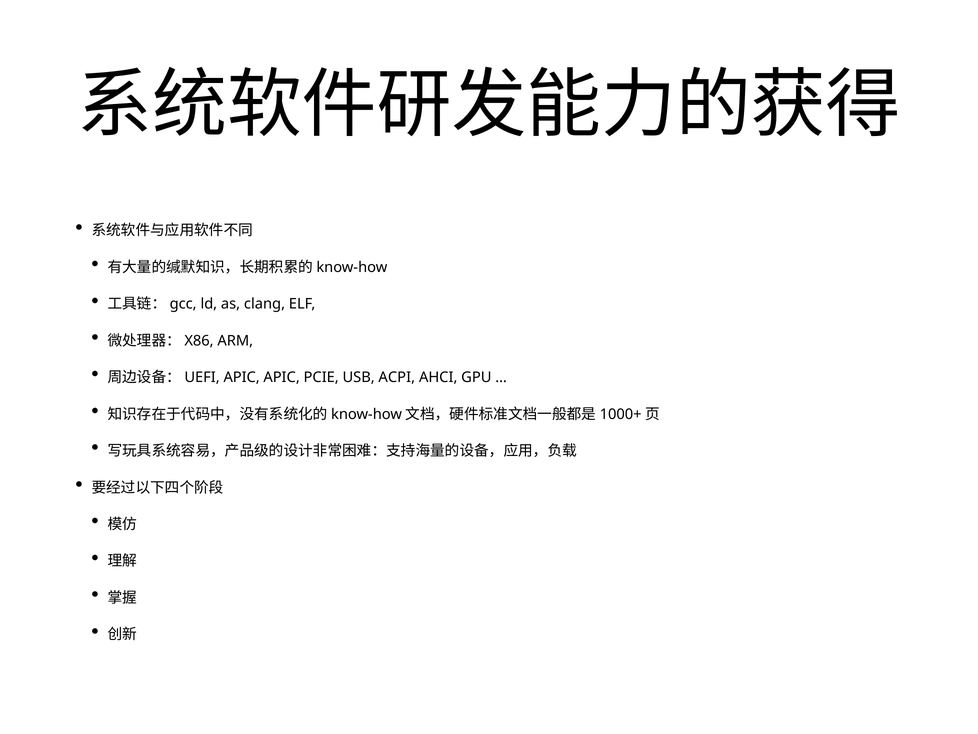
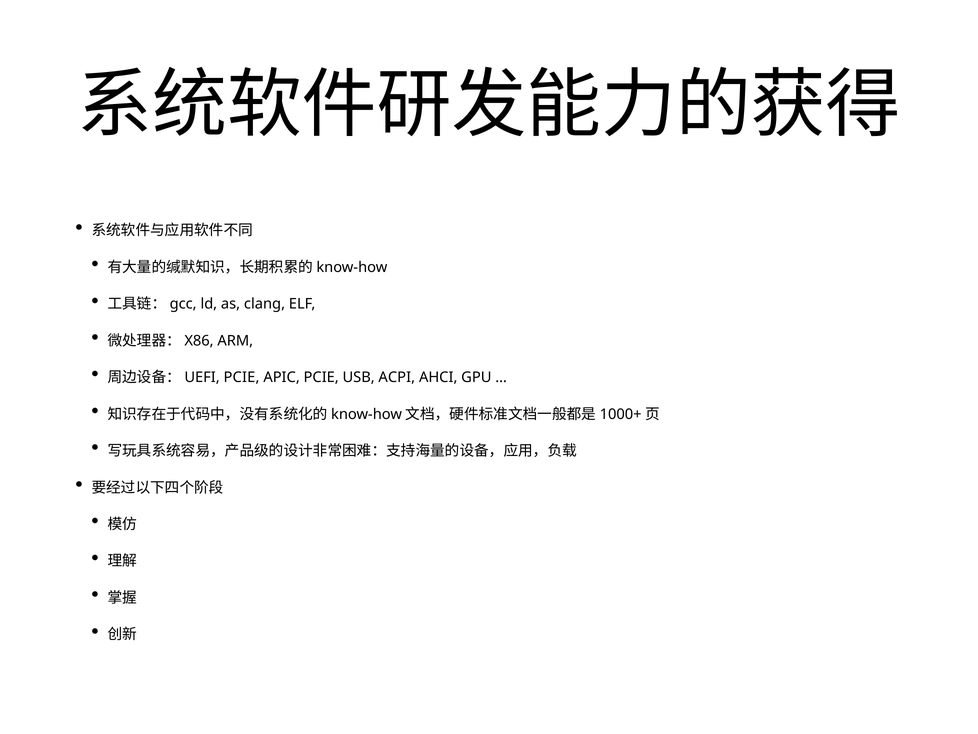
APIC: APIC -> PCIE (242, 377)
